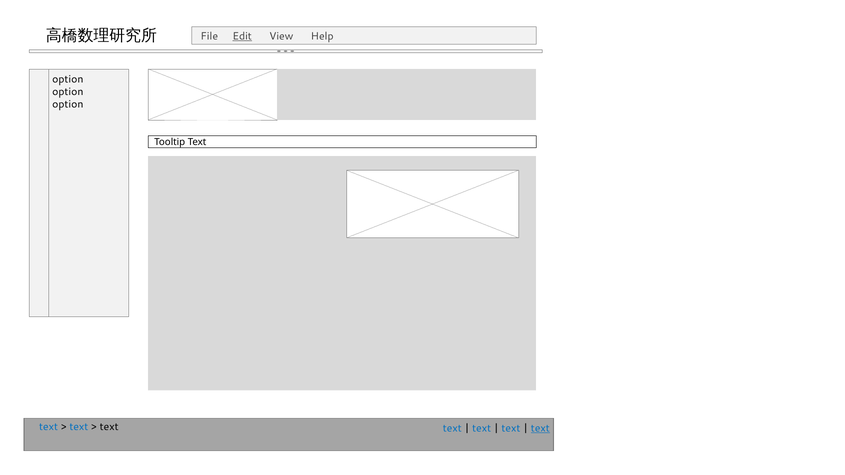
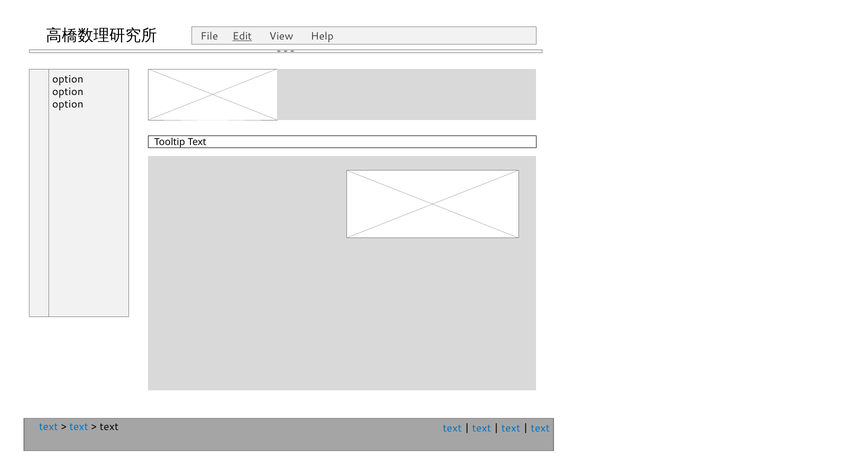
text underline: present -> none (540, 428)
